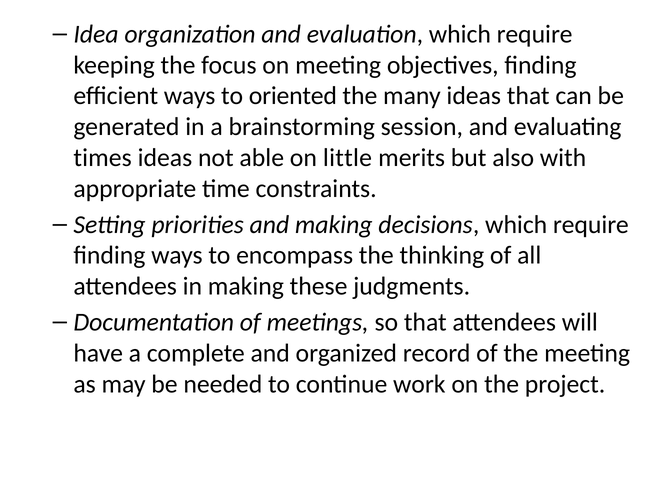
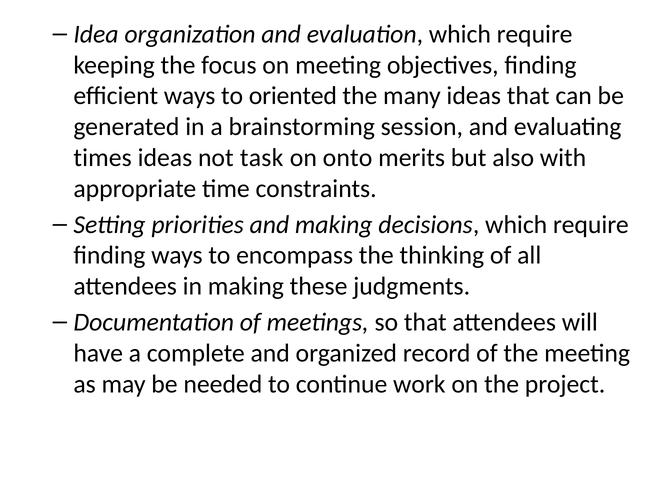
able: able -> task (262, 157)
little: little -> onto (348, 157)
